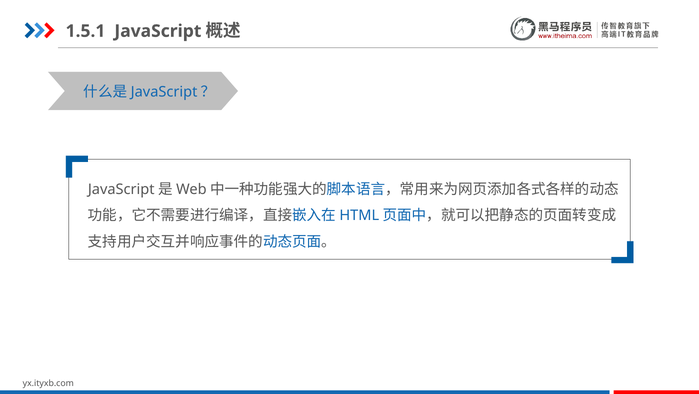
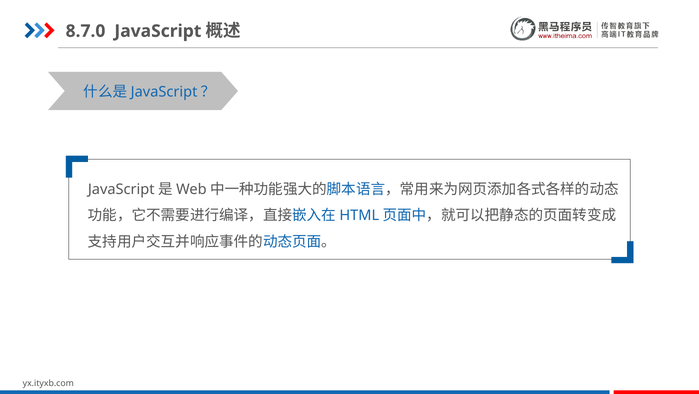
1.5.1: 1.5.1 -> 8.7.0 (85, 31)
